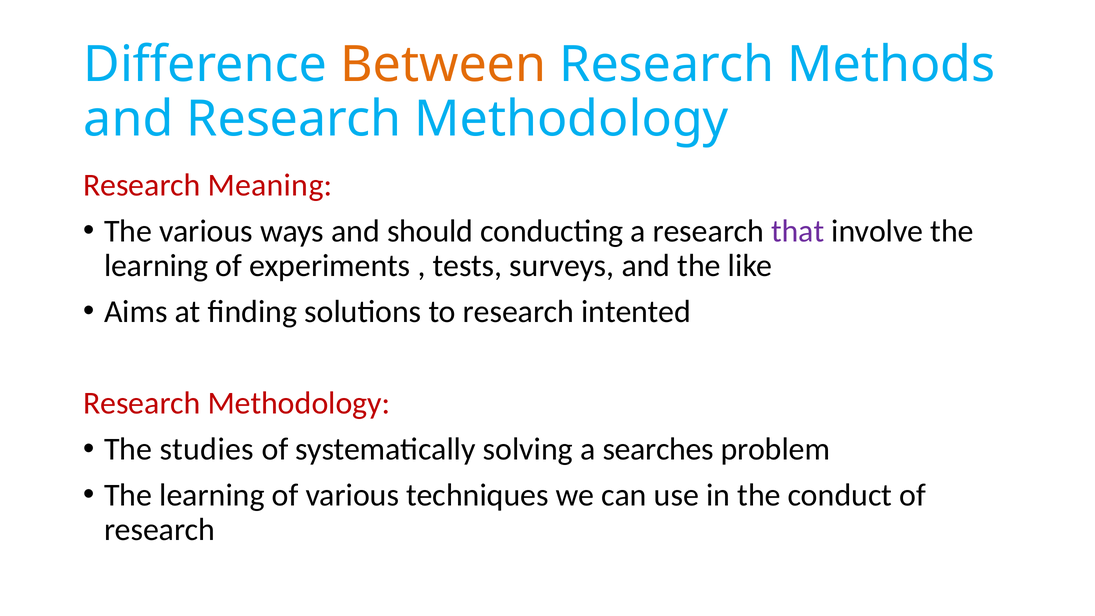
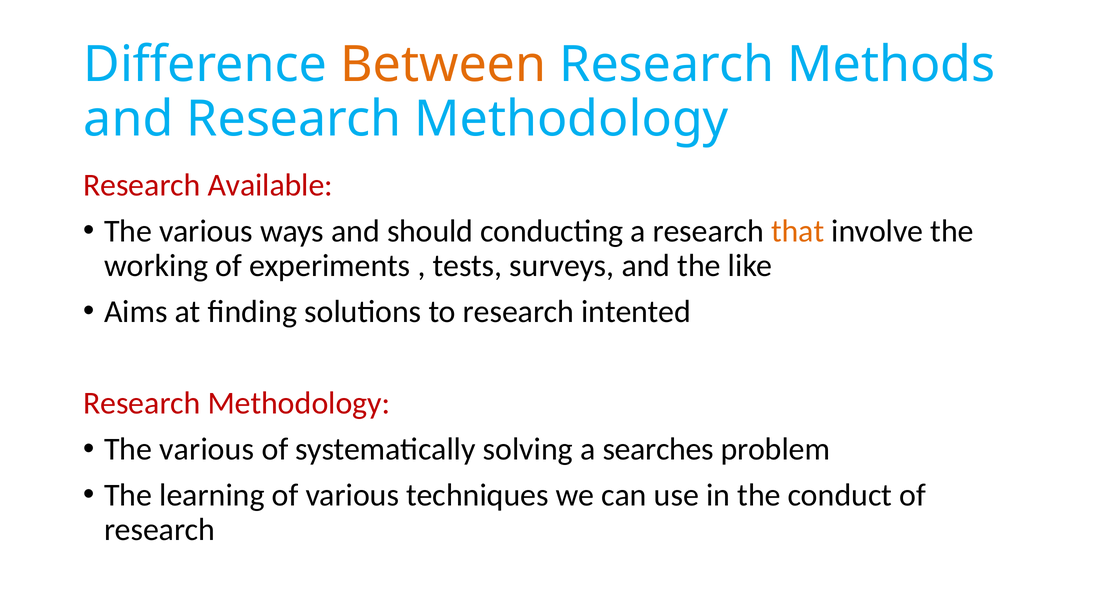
Meaning: Meaning -> Available (270, 185)
that colour: purple -> orange (798, 231)
learning: learning -> working (156, 266)
studies: studies -> various (207, 449)
